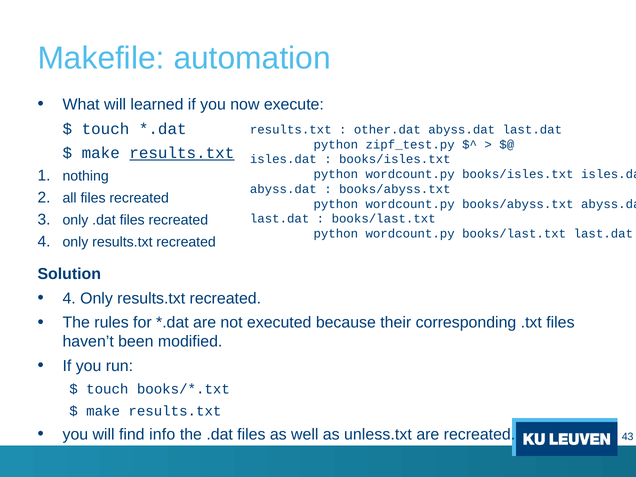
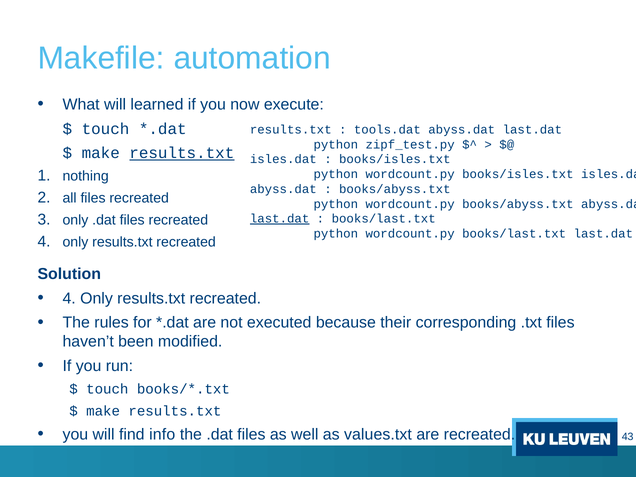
other.dat: other.dat -> tools.dat (387, 130)
last.dat underline: none -> present (280, 219)
unless.txt: unless.txt -> values.txt (378, 434)
